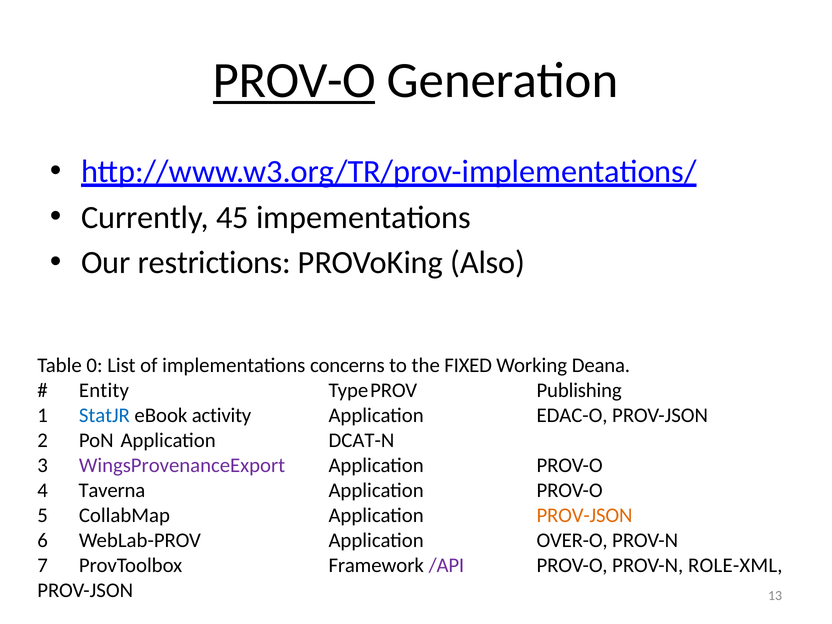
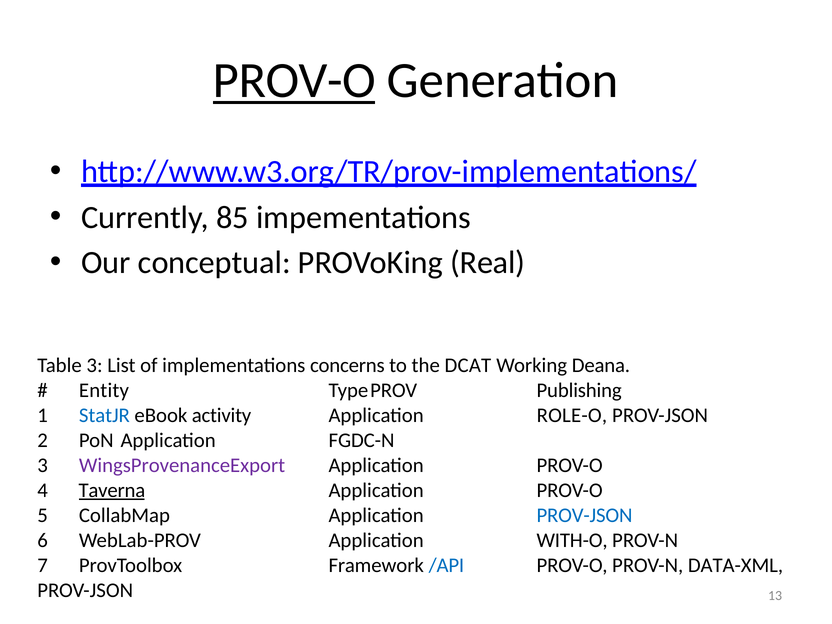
45: 45 -> 85 (232, 217)
restrictions: restrictions -> conceptual (214, 263)
Also: Also -> Real (488, 263)
Table 0: 0 -> 3 (95, 366)
FIXED: FIXED -> DCAT (468, 366)
EDAC-O: EDAC-O -> ROLE-O (572, 415)
DCAT-N: DCAT-N -> FGDC-N (361, 440)
Taverna underline: none -> present (112, 490)
PROV-JSON colour: orange -> blue (584, 515)
OVER-O: OVER-O -> WITH-O (572, 540)
/API colour: purple -> blue (446, 565)
ROLE-XML: ROLE-XML -> DATA-XML (735, 565)
